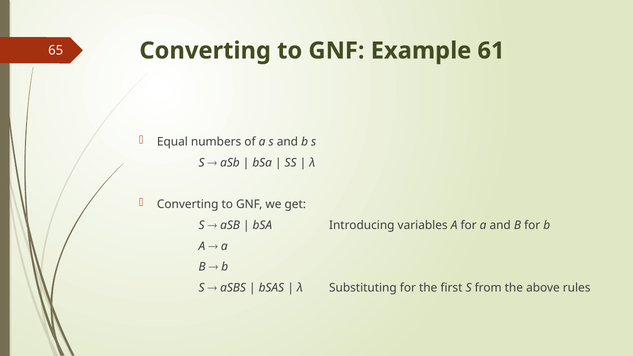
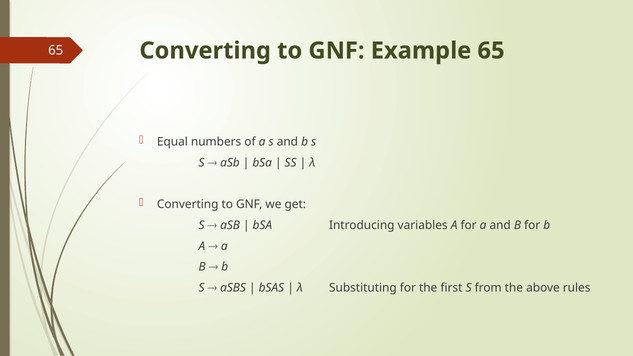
Example 61: 61 -> 65 (491, 51)
